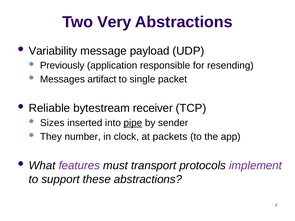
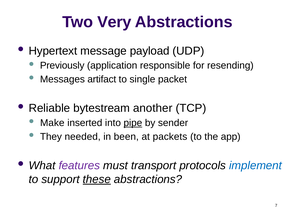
Variability: Variability -> Hypertext (53, 51)
receiver: receiver -> another (153, 108)
Sizes: Sizes -> Make (52, 123)
number: number -> needed (83, 137)
clock: clock -> been (126, 137)
implement colour: purple -> blue (255, 166)
these underline: none -> present (97, 179)
